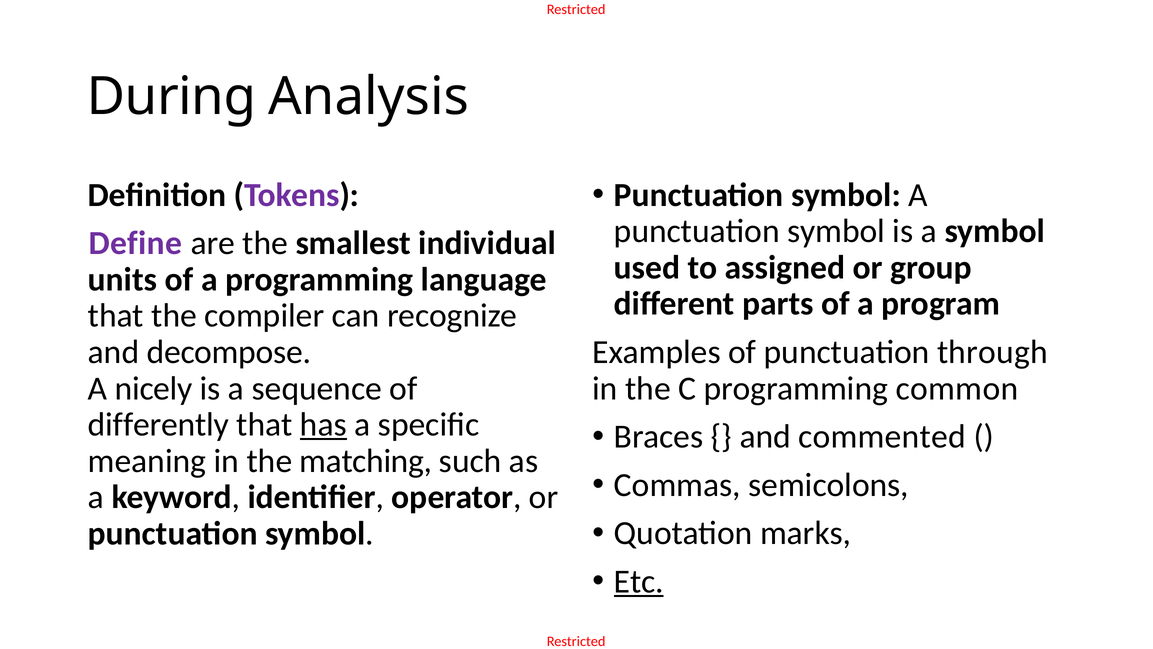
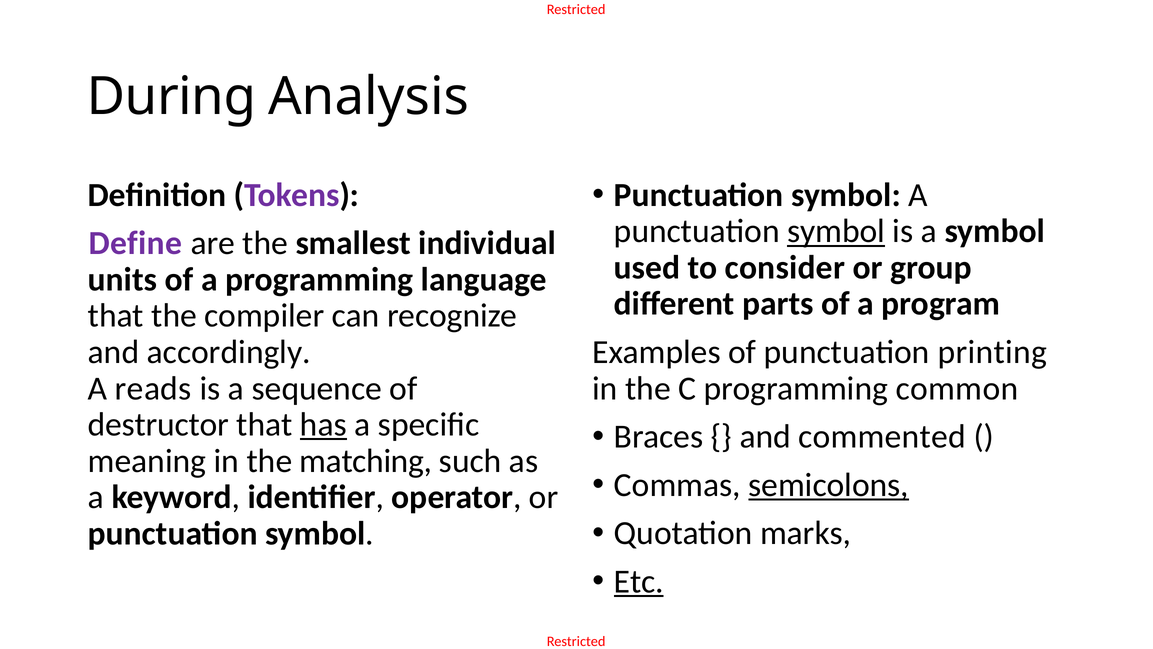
symbol underline: none -> present (836, 231)
assigned: assigned -> consider (785, 267)
decompose: decompose -> accordingly (229, 352)
through: through -> printing (992, 352)
nicely: nicely -> reads (153, 388)
differently: differently -> destructor (158, 424)
semicolons underline: none -> present (829, 485)
